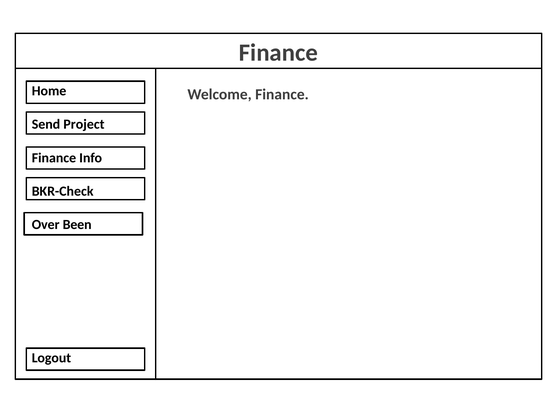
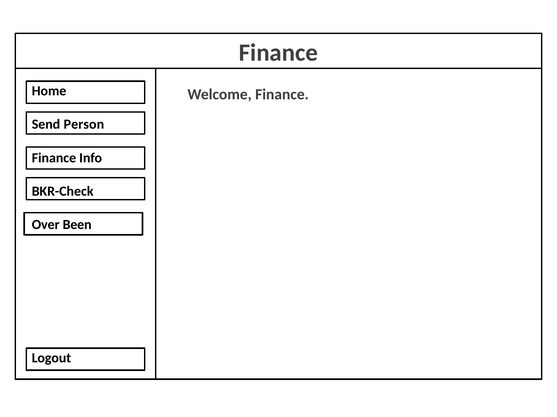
Project: Project -> Person (84, 125)
